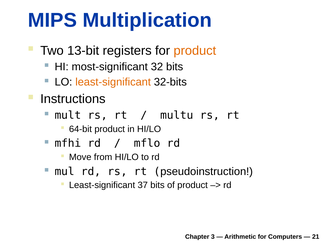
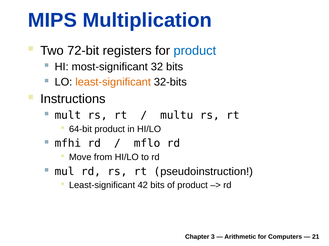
13-bit: 13-bit -> 72-bit (83, 51)
product colour: orange -> blue (195, 51)
37: 37 -> 42 (143, 186)
